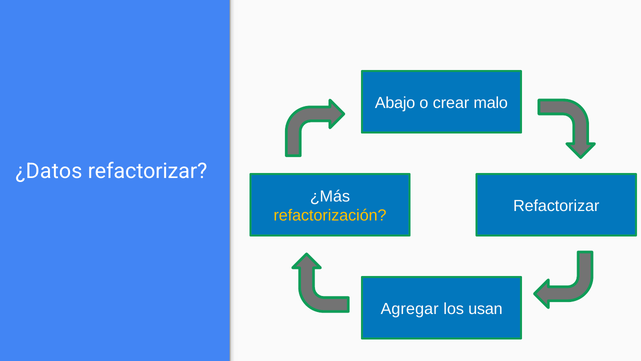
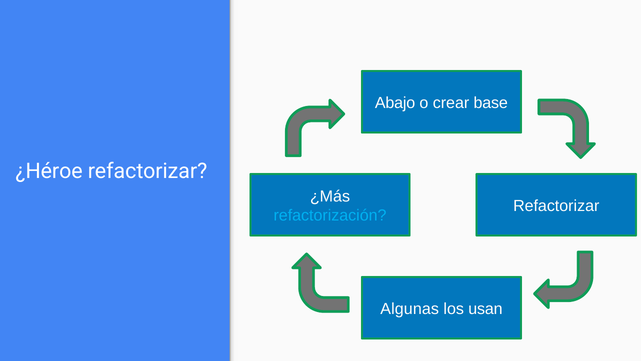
malo: malo -> base (491, 103)
¿Datos: ¿Datos -> ¿Héroe (49, 171)
refactorización colour: yellow -> light blue (330, 215)
Agregar: Agregar -> Algunas (410, 308)
